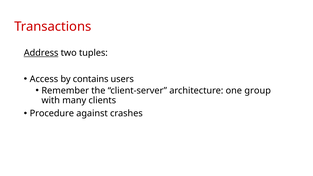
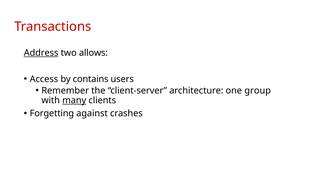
tuples: tuples -> allows (93, 53)
many underline: none -> present (74, 100)
Procedure: Procedure -> Forgetting (52, 114)
